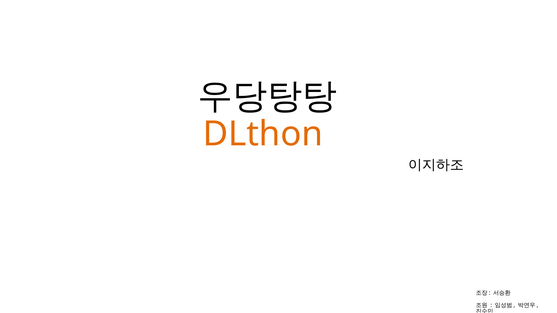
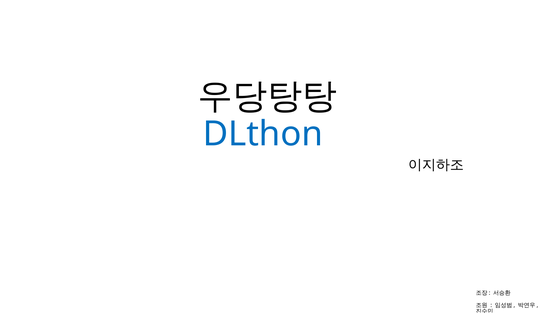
DLthon colour: orange -> blue (263, 134)
